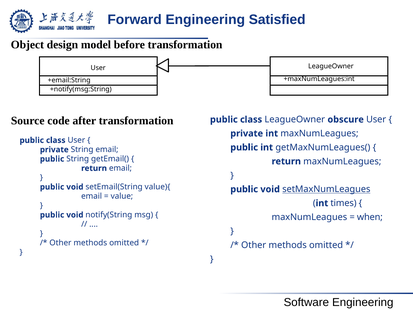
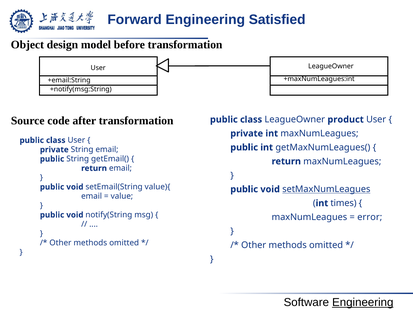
obscure: obscure -> product (346, 119)
when: when -> error (370, 217)
Engineering underline: none -> present (363, 302)
